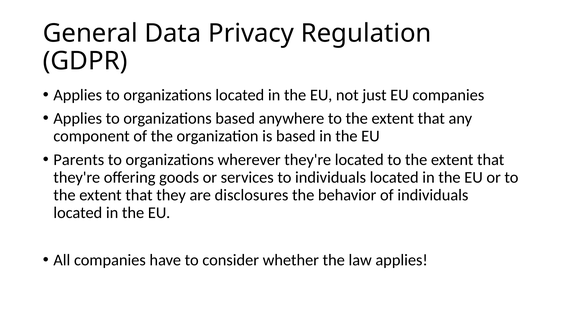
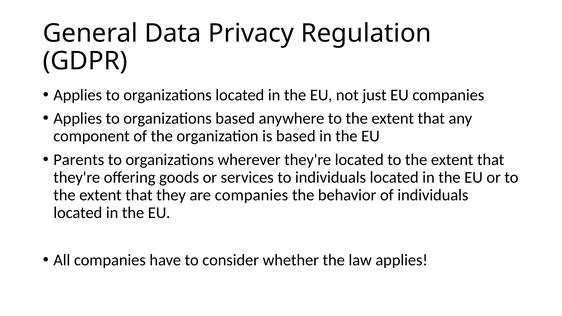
are disclosures: disclosures -> companies (251, 195)
